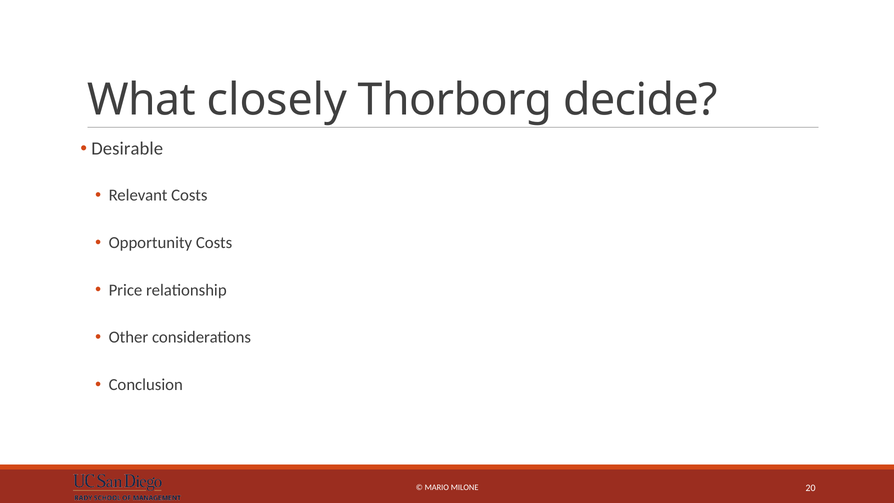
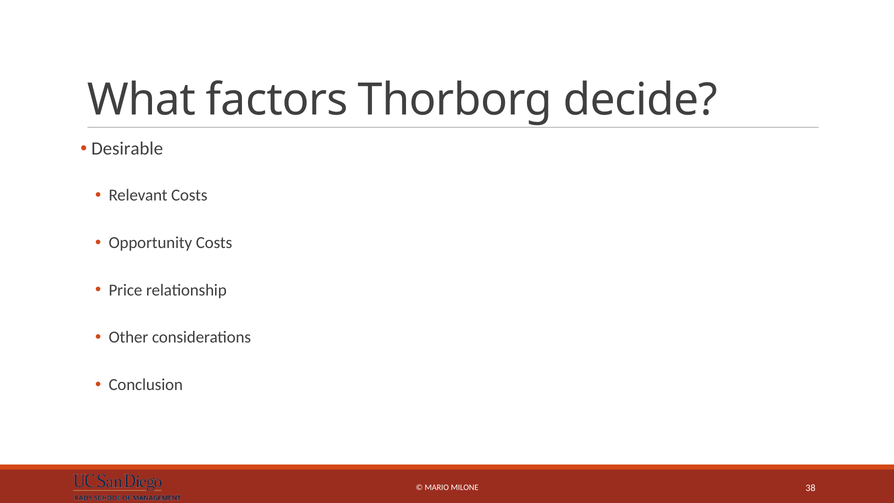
closely: closely -> factors (277, 100)
20: 20 -> 38 (811, 488)
